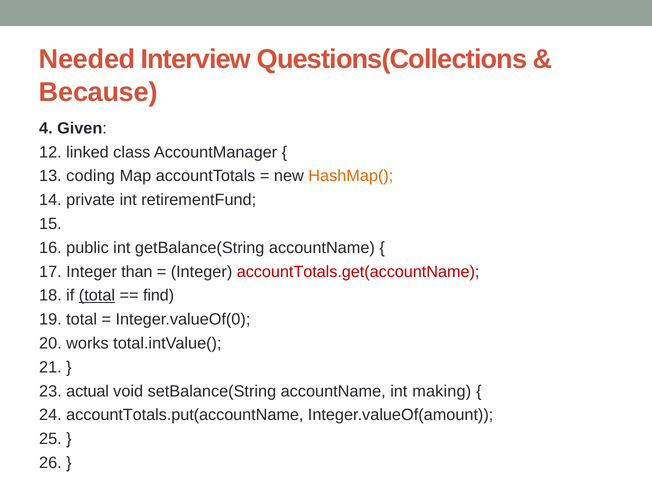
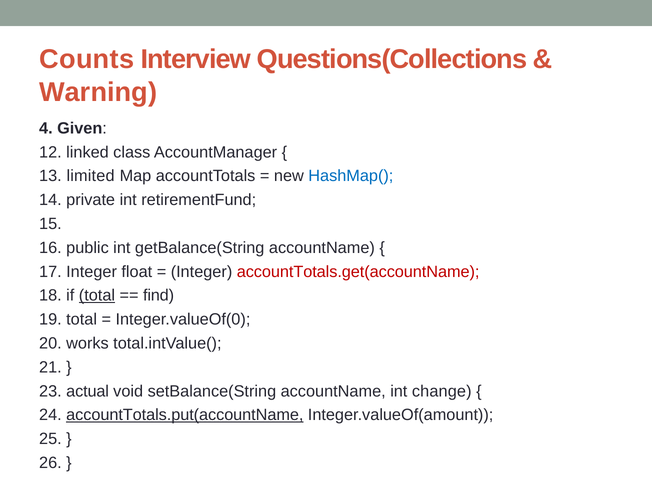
Needed: Needed -> Counts (87, 59)
Because: Because -> Warning (98, 92)
coding: coding -> limited (91, 176)
HashMap( colour: orange -> blue (351, 176)
than: than -> float (137, 272)
making: making -> change (442, 391)
accountTotals.put(accountName underline: none -> present (185, 415)
